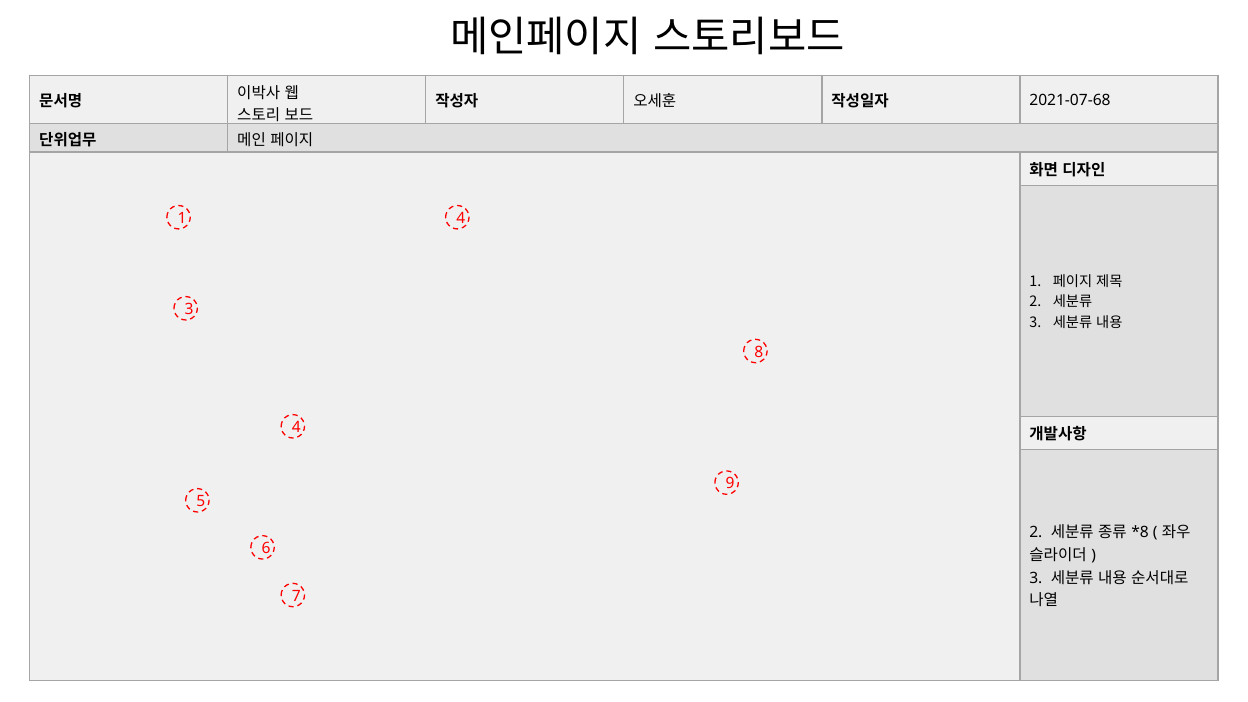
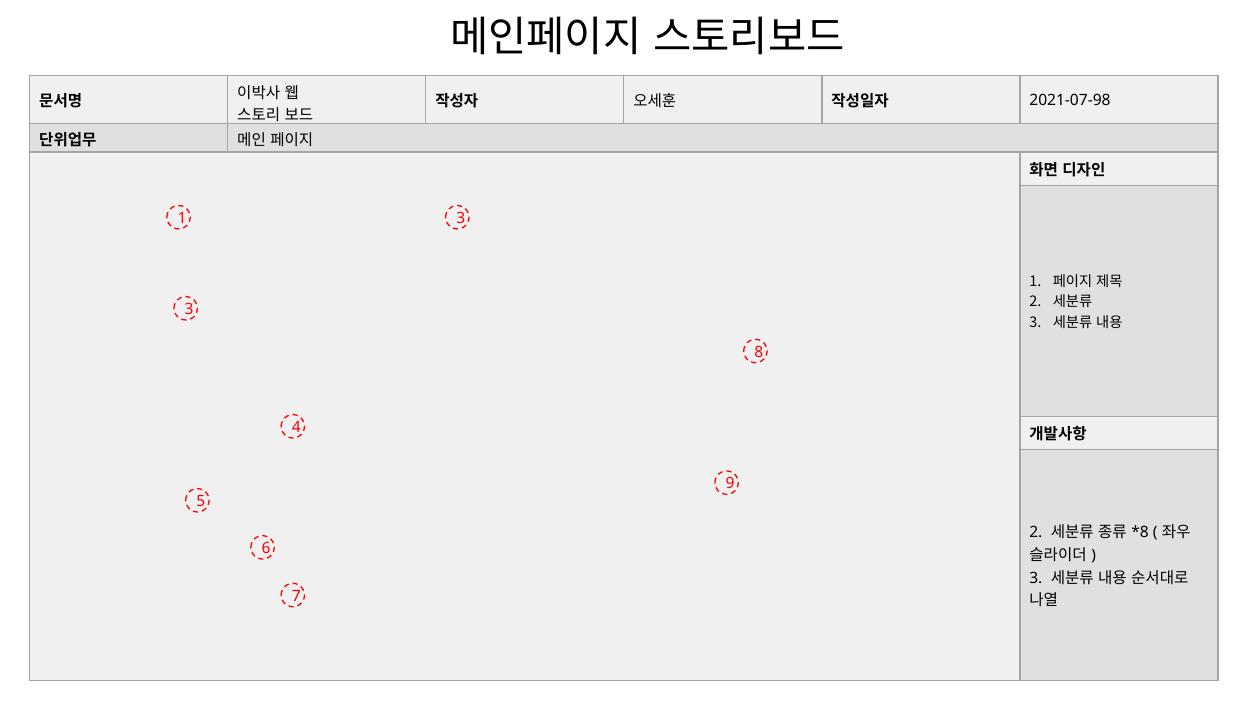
2021-07-68: 2021-07-68 -> 2021-07-98 (1070, 100)
1 4: 4 -> 3 (461, 218)
